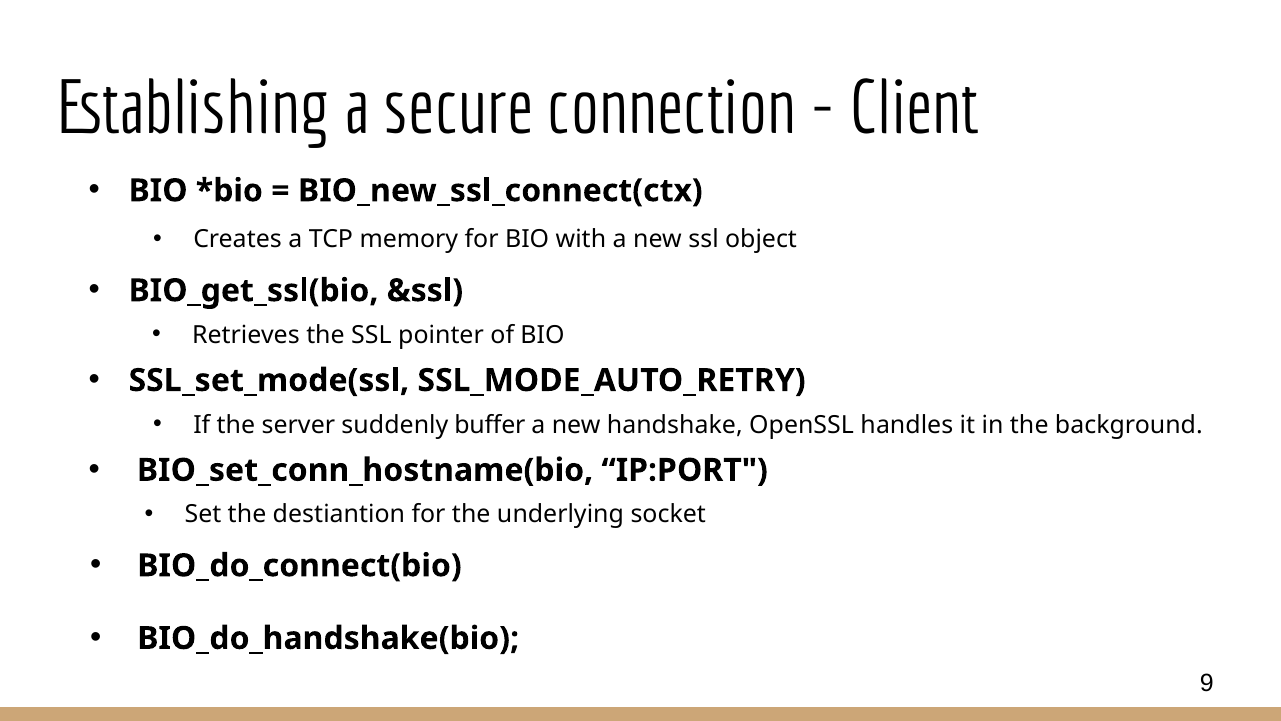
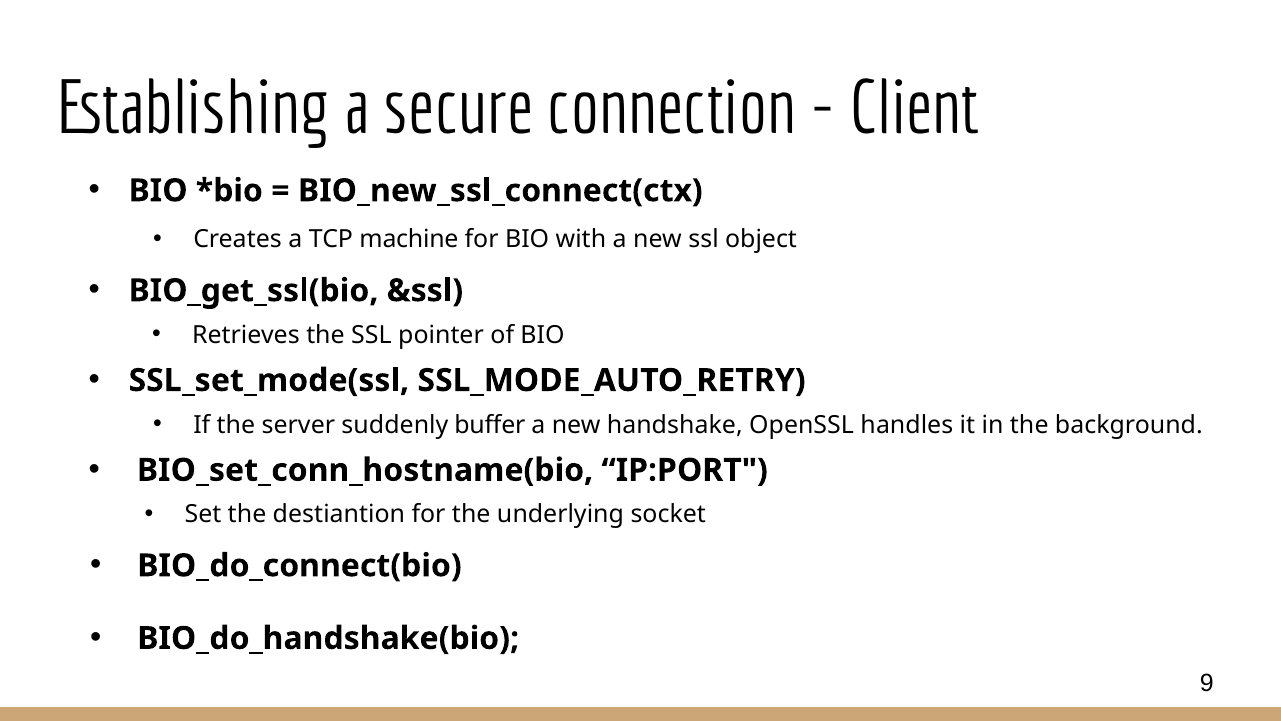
memory: memory -> machine (409, 239)
